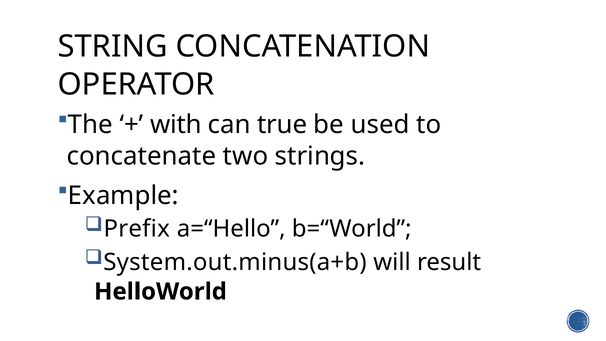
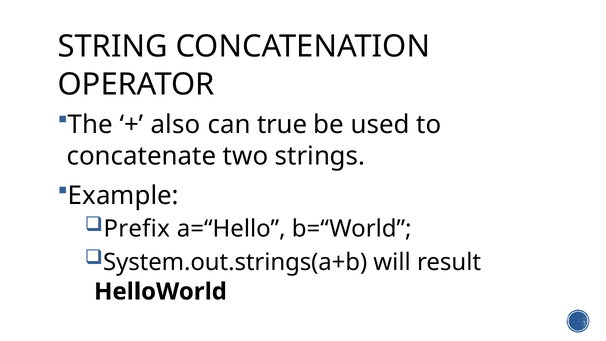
with: with -> also (176, 125)
System.out.minus(a+b: System.out.minus(a+b -> System.out.strings(a+b (235, 262)
